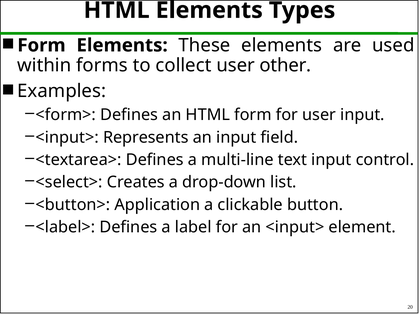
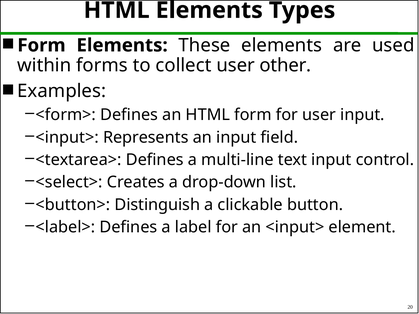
Application: Application -> Distinguish (157, 205)
